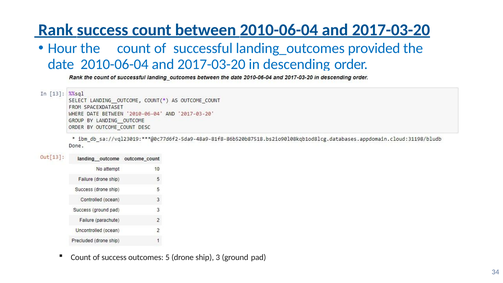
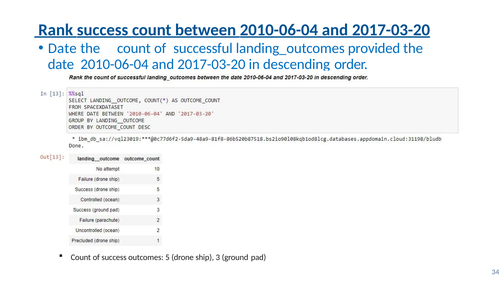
Hour: Hour -> Date (62, 48)
